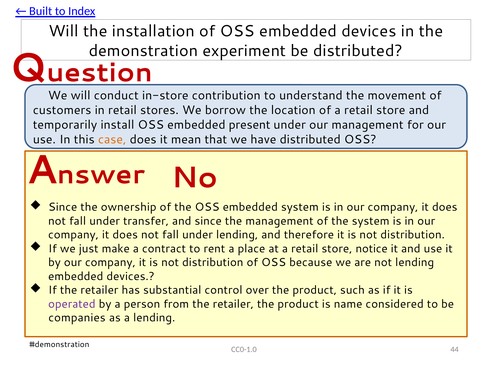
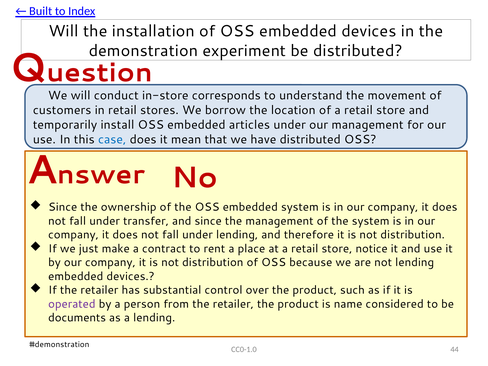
contribution: contribution -> corresponds (226, 95)
present: present -> articles (249, 125)
case colour: orange -> blue (112, 139)
companies: companies -> documents (77, 318)
